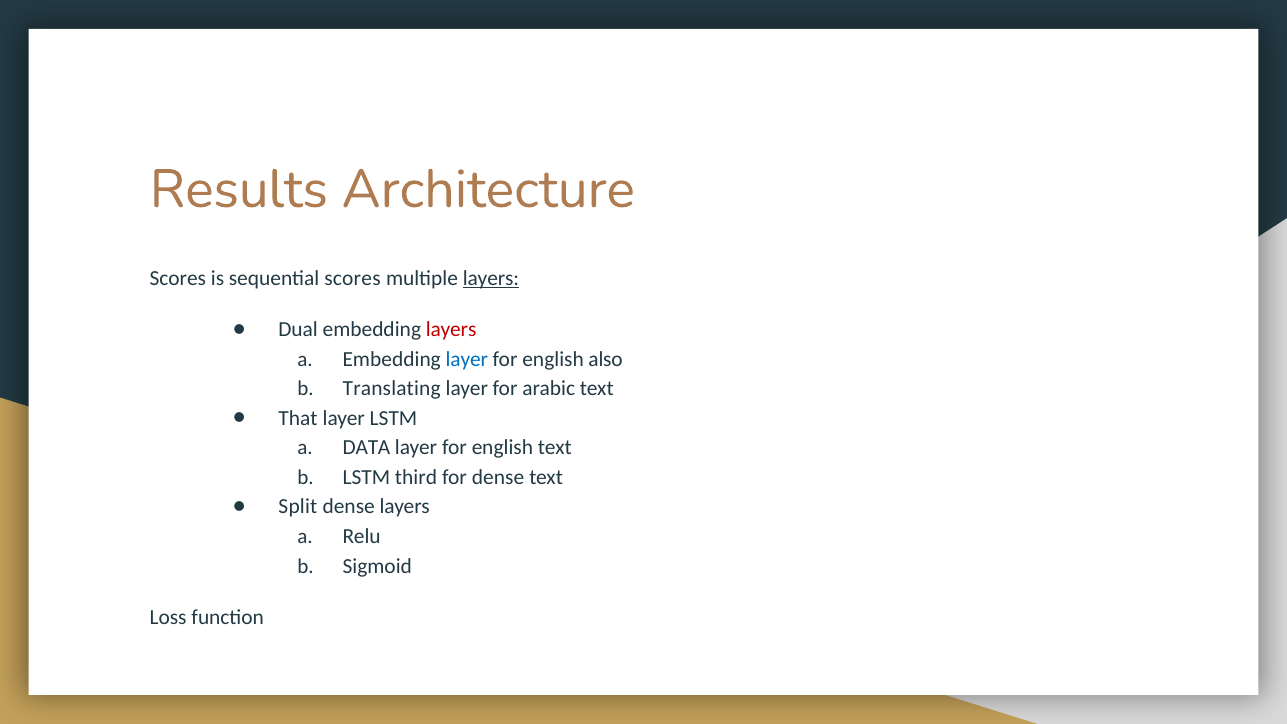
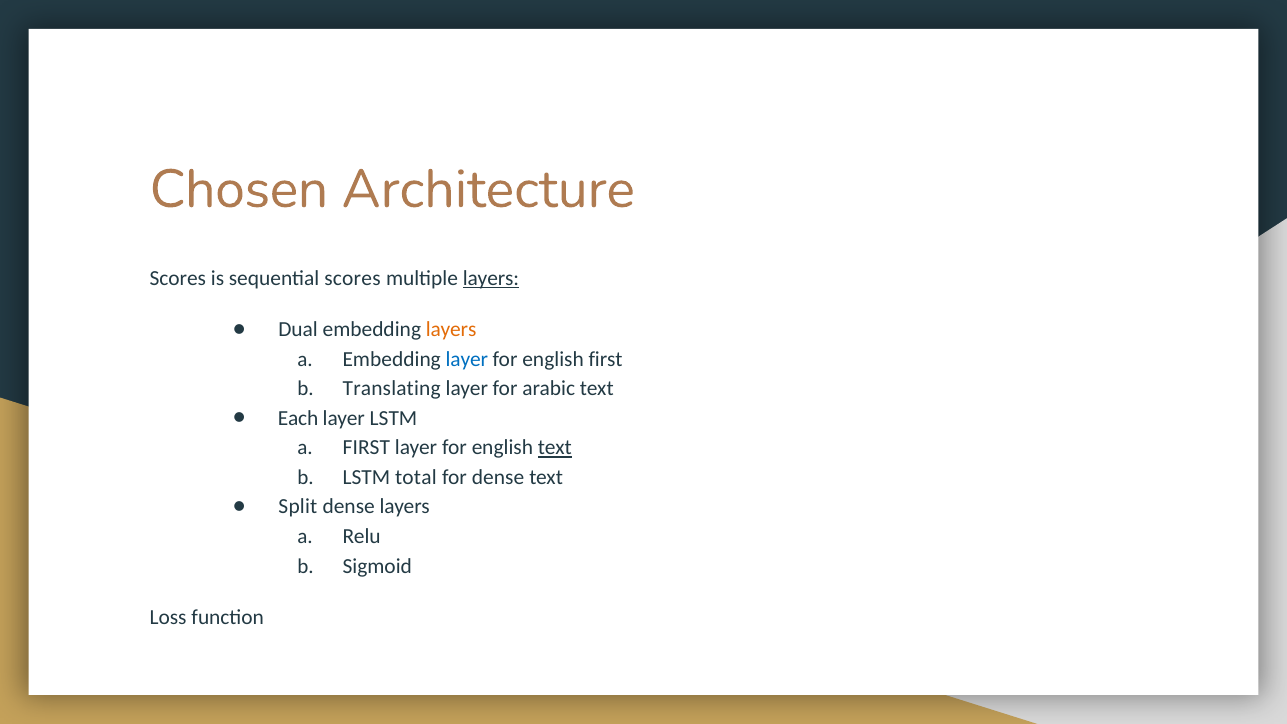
Results: Results -> Chosen (239, 189)
layers colour: red -> orange (451, 329)
english also: also -> first (606, 359)
That: That -> Each (298, 418)
DATA: DATA -> FIRST (366, 448)
text underline: none -> present (555, 448)
third: third -> total (416, 477)
